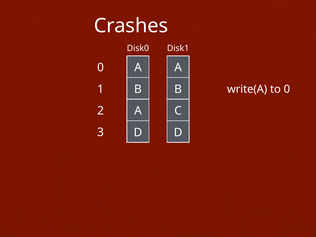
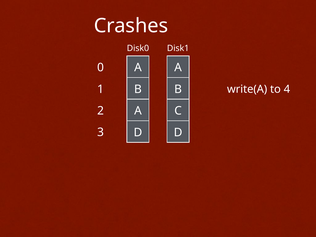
to 0: 0 -> 4 (287, 89)
